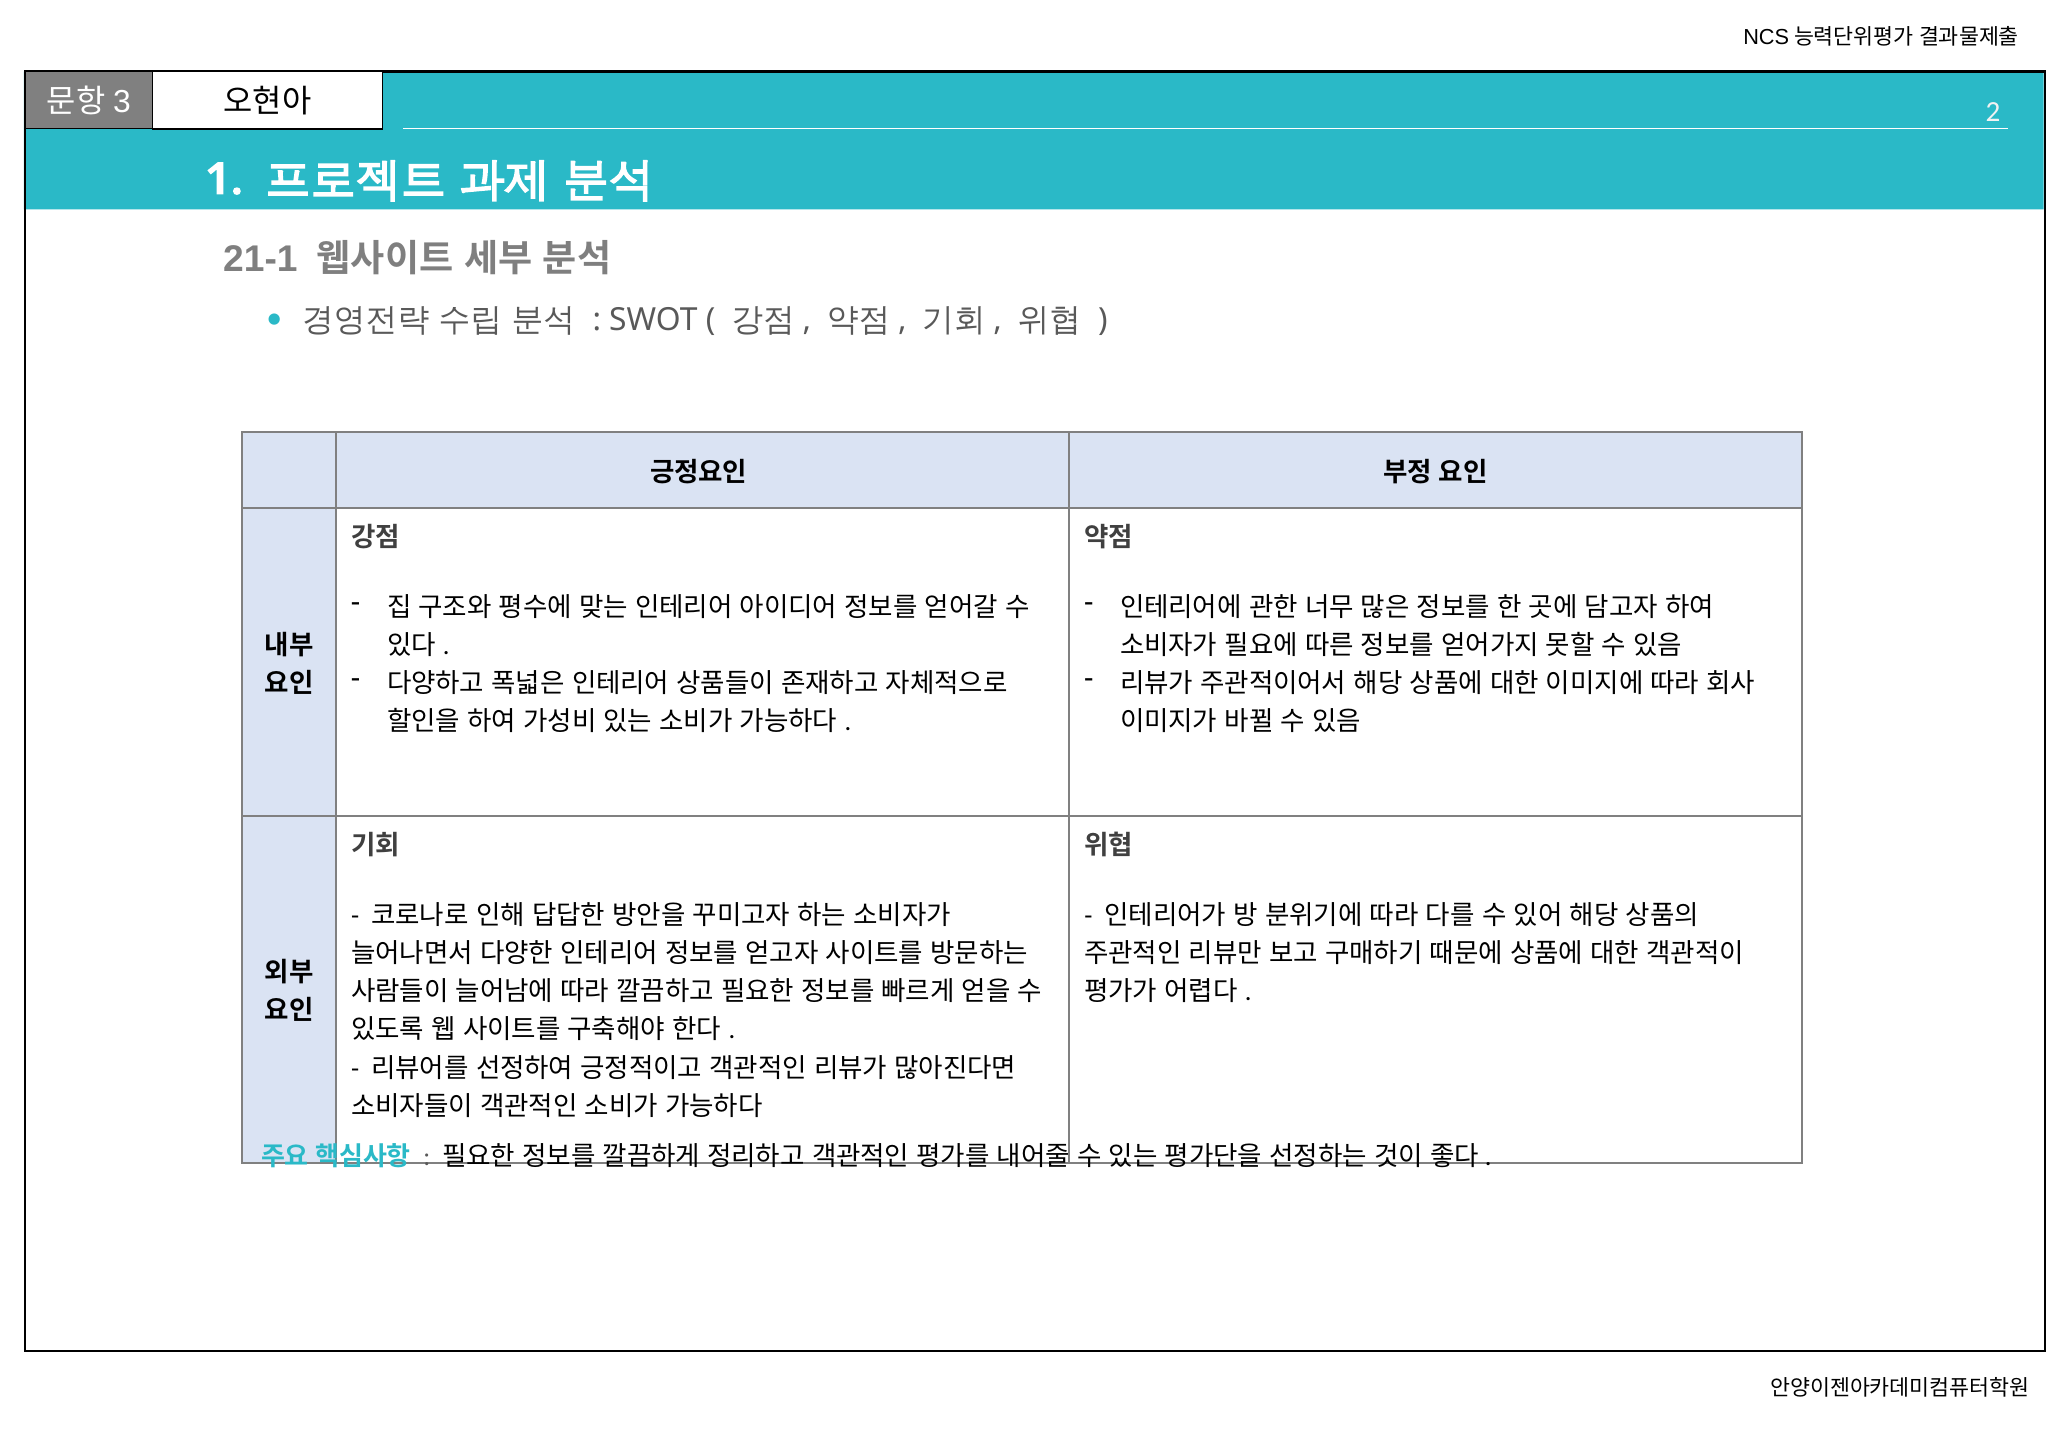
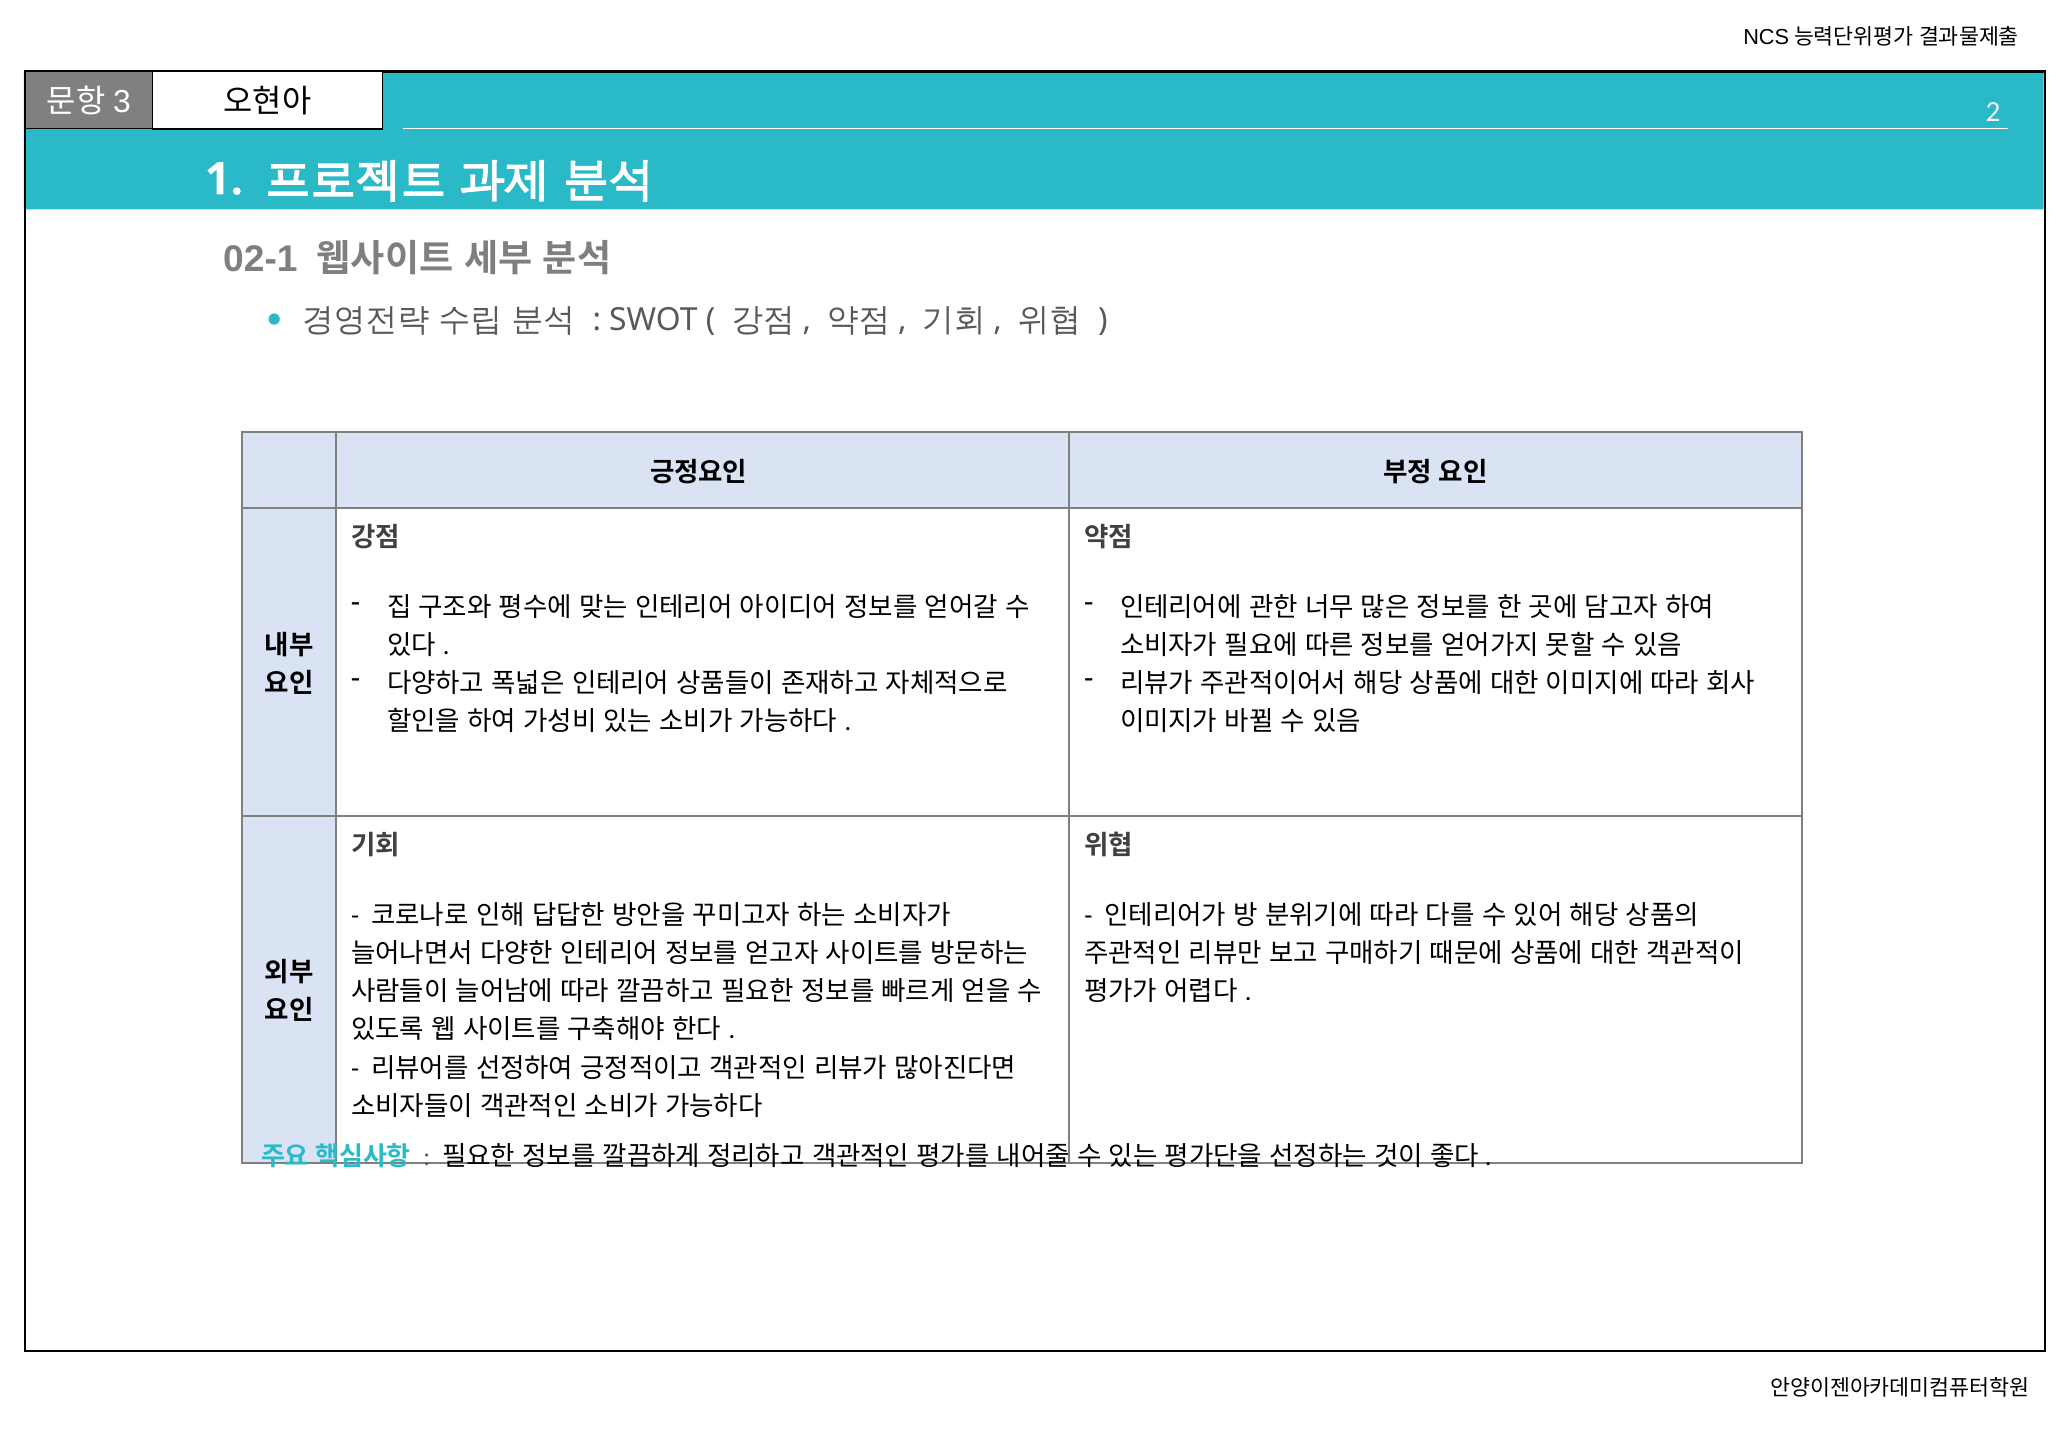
21-1: 21-1 -> 02-1 (260, 259)
